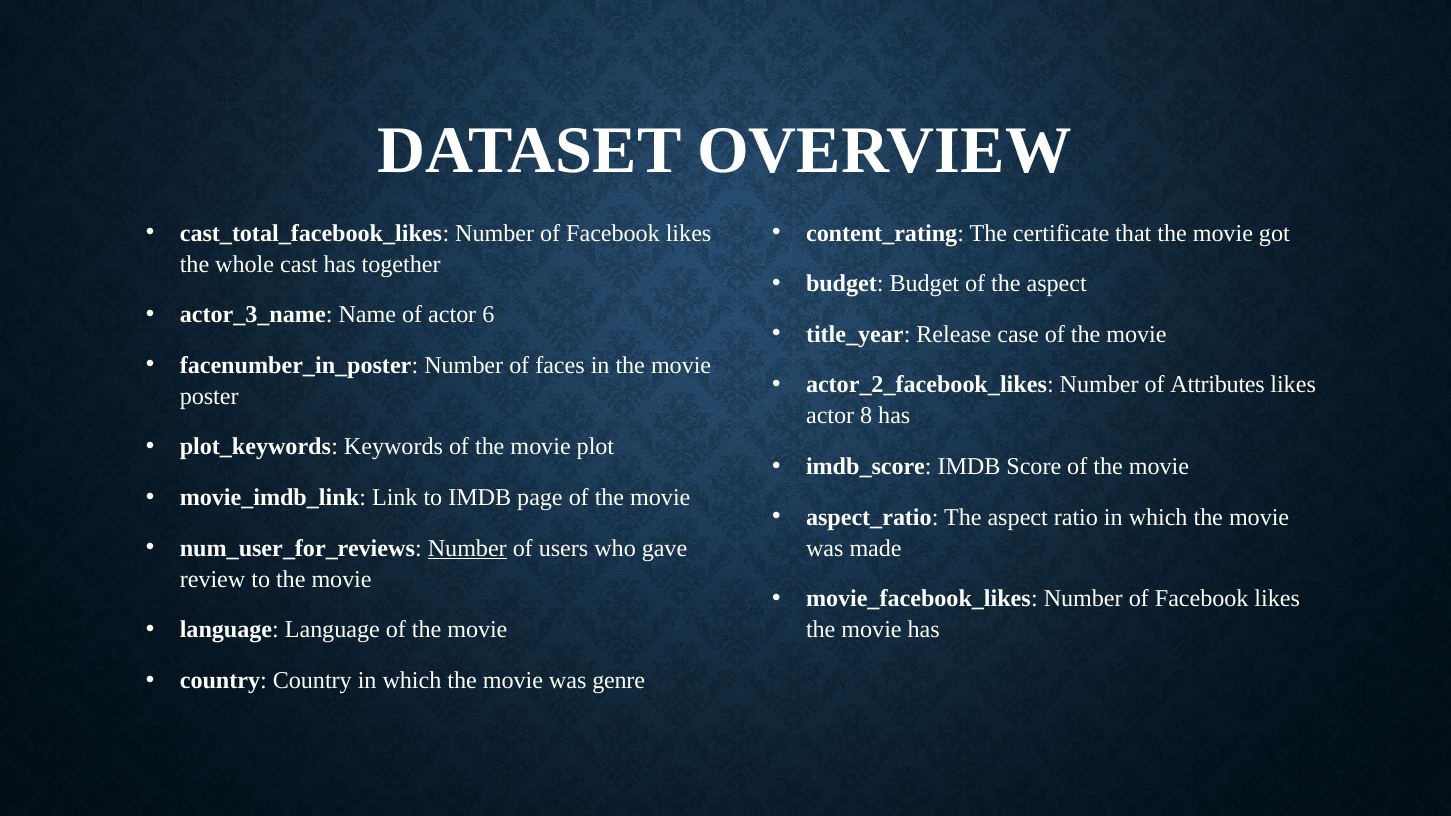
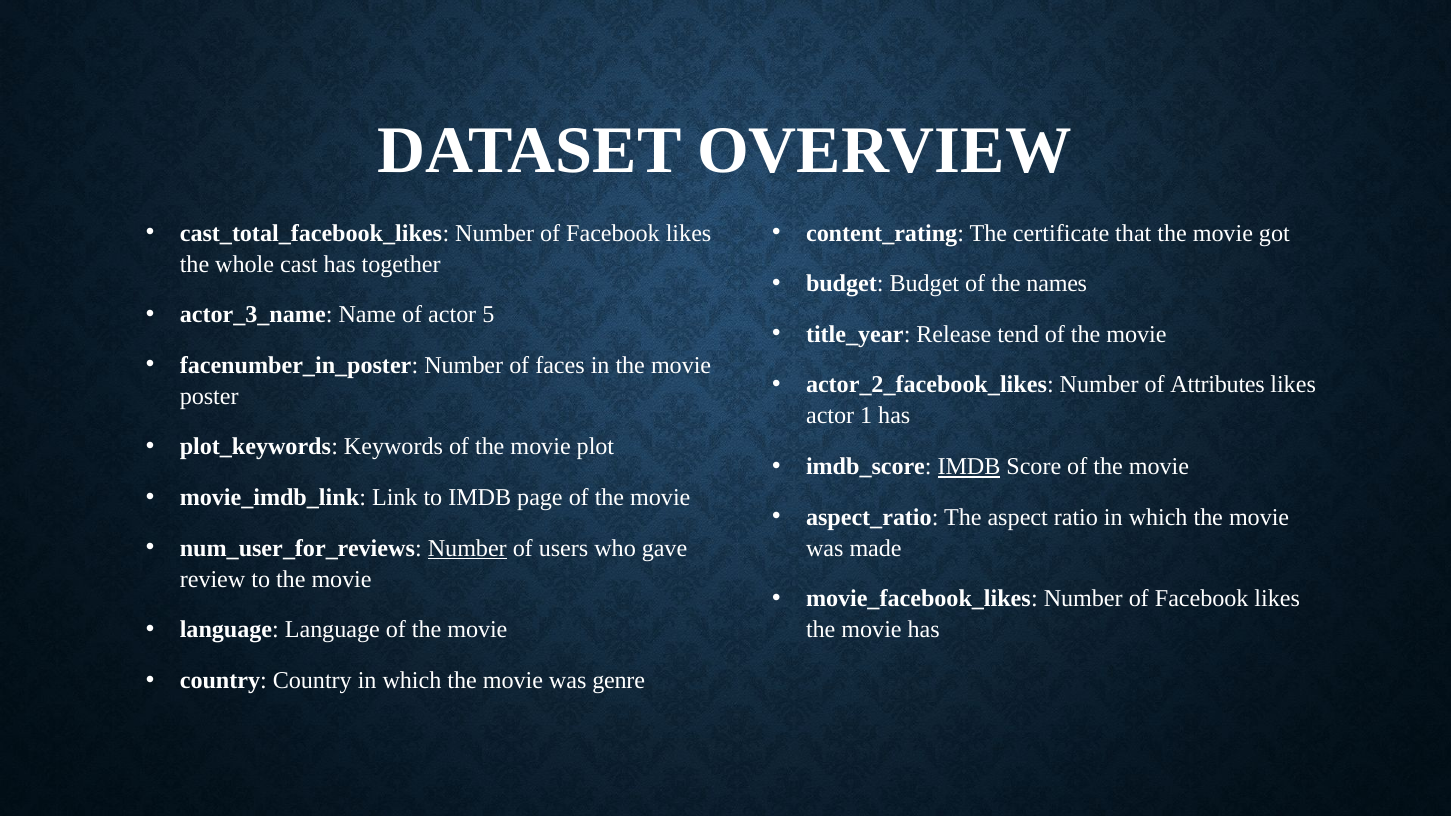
of the aspect: aspect -> names (1057, 284)
6: 6 -> 5 (488, 315)
case: case -> tend (1018, 334)
8: 8 -> 1 (866, 416)
IMDB underline: none -> present (969, 467)
